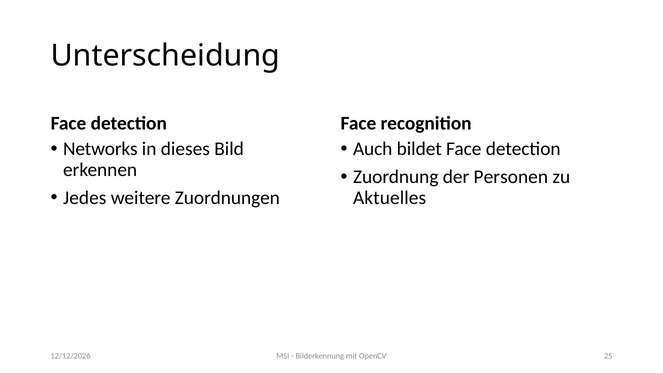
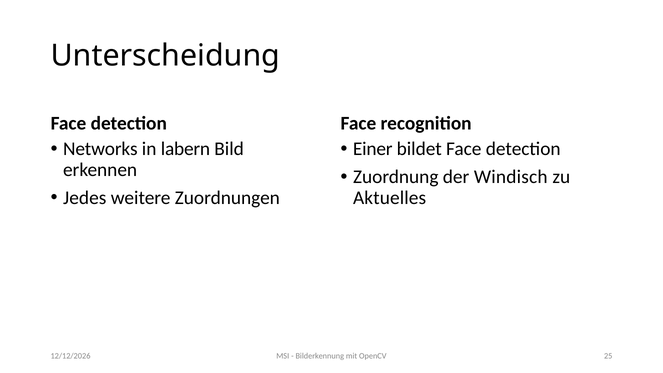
dieses: dieses -> labern (185, 149)
Auch: Auch -> Einer (373, 149)
Personen: Personen -> Windisch (511, 177)
